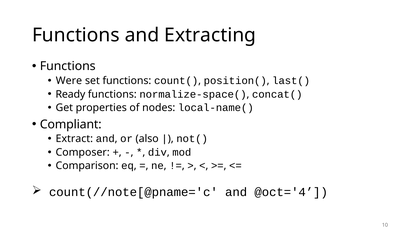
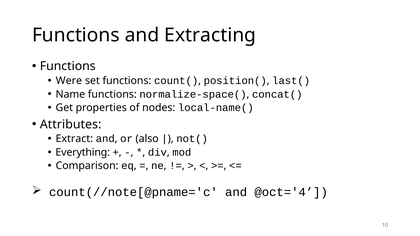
Ready: Ready -> Name (70, 94)
Compliant: Compliant -> Attributes (71, 124)
Composer: Composer -> Everything (83, 152)
